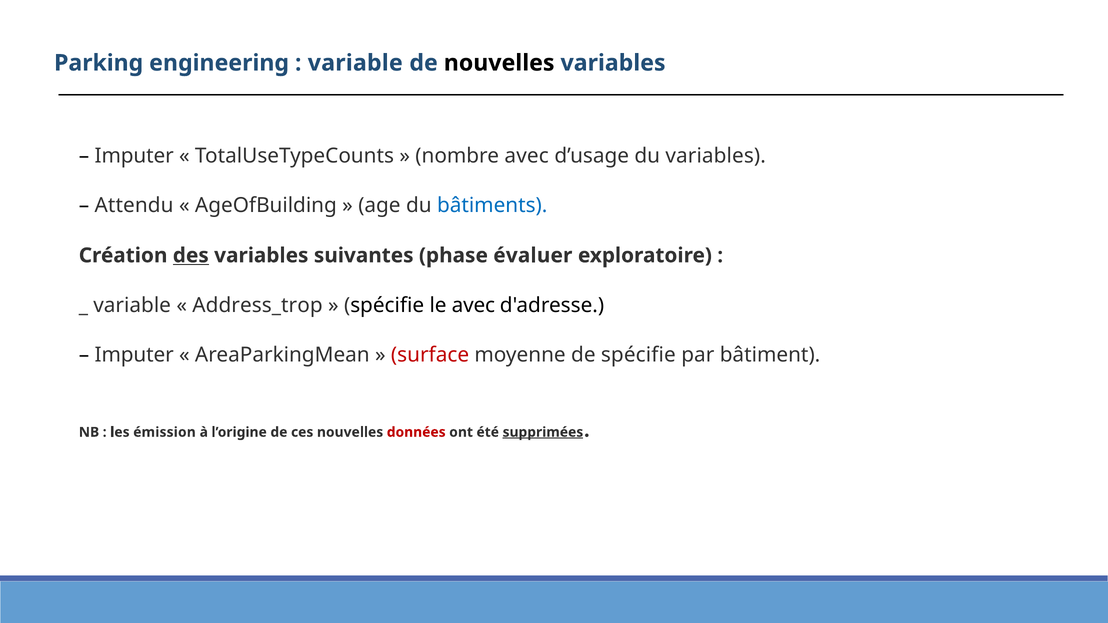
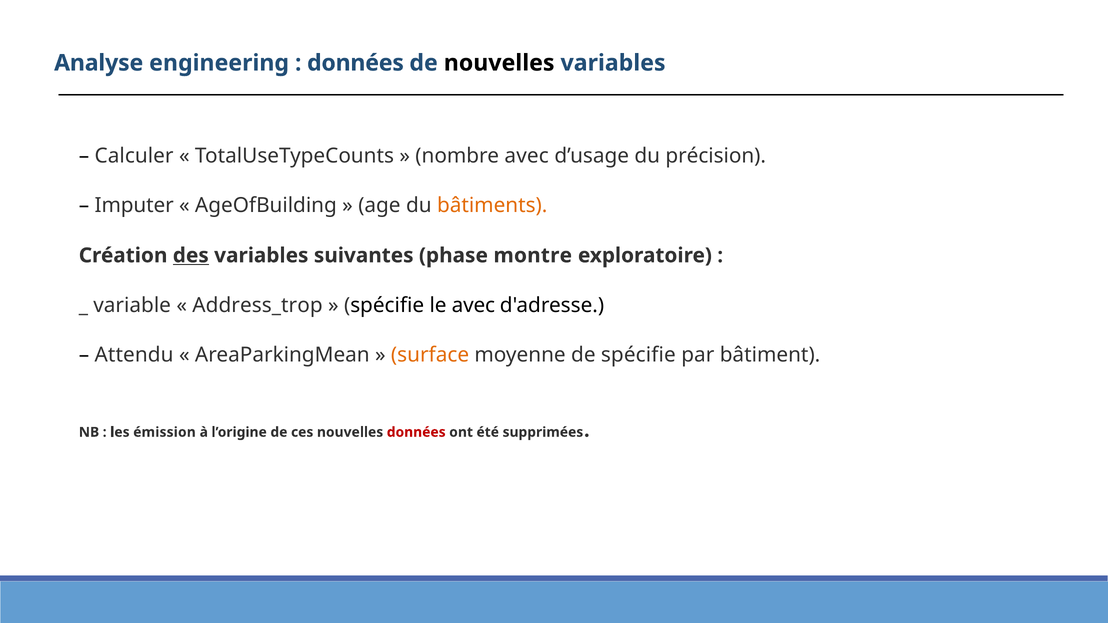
Parking: Parking -> Analyse (99, 63)
variable: variable -> données (355, 63)
Imputer: Imputer -> Calculer (134, 156)
du variables: variables -> précision (716, 156)
Attendu: Attendu -> Imputer (134, 206)
bâtiments colour: blue -> orange (492, 206)
évaluer: évaluer -> montre (533, 256)
Imputer: Imputer -> Attendu (134, 355)
surface colour: red -> orange (430, 355)
supprimées underline: present -> none (543, 432)
